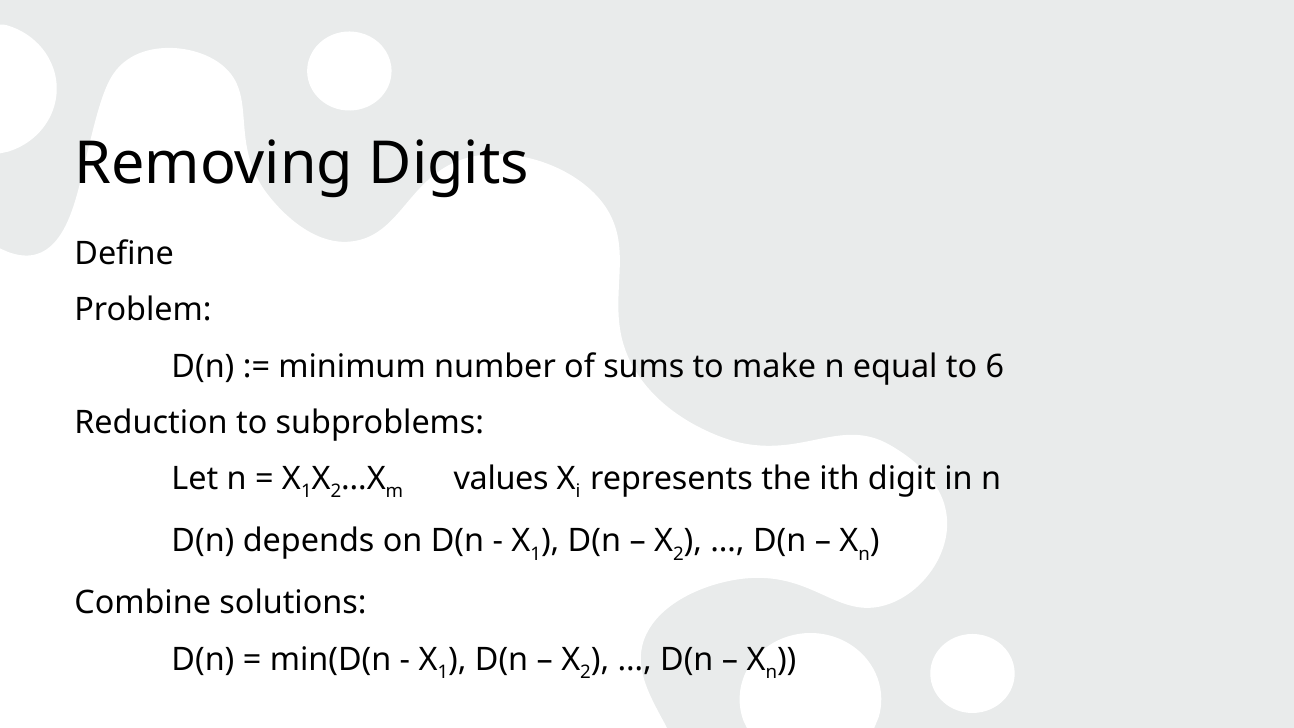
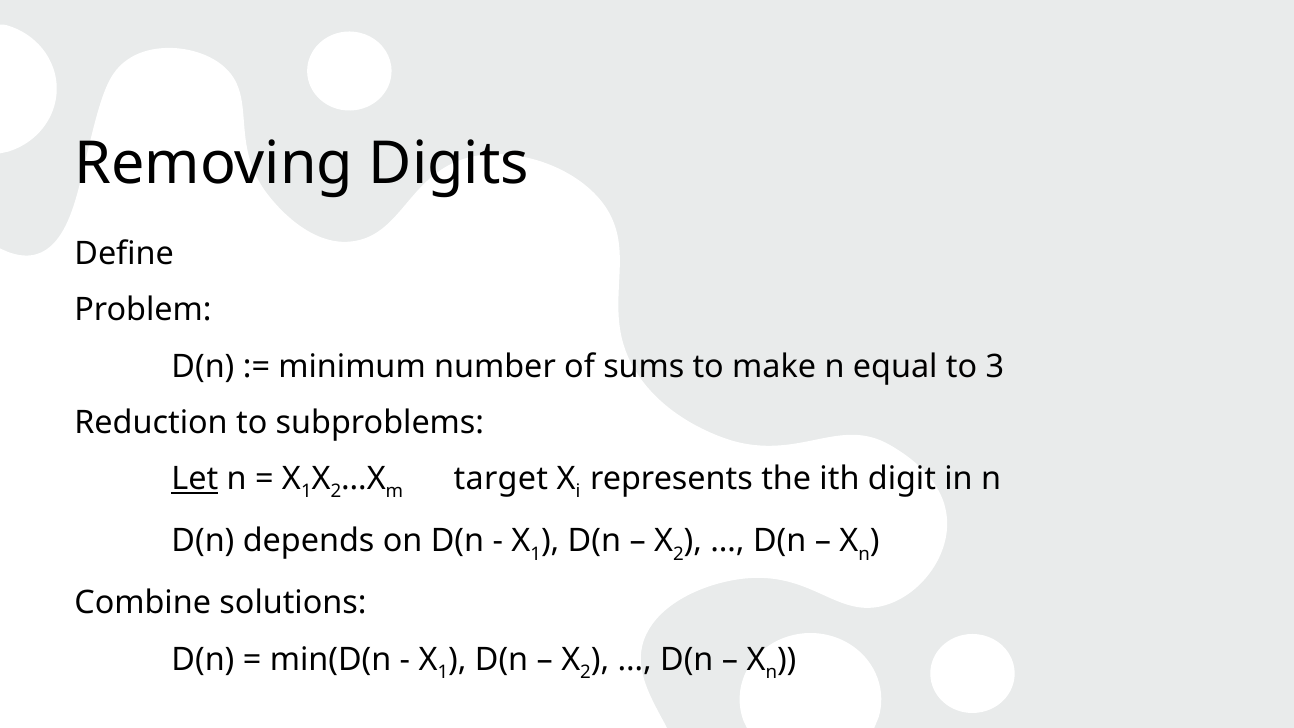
6: 6 -> 3 (995, 366)
Let underline: none -> present (195, 479)
values: values -> target (501, 479)
